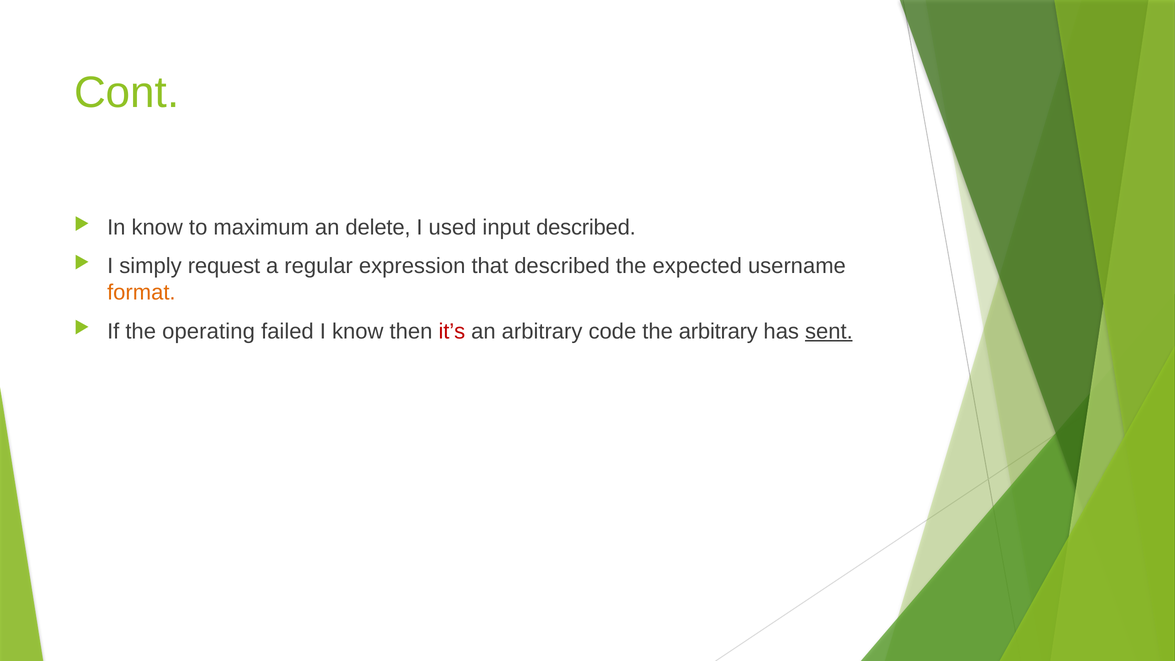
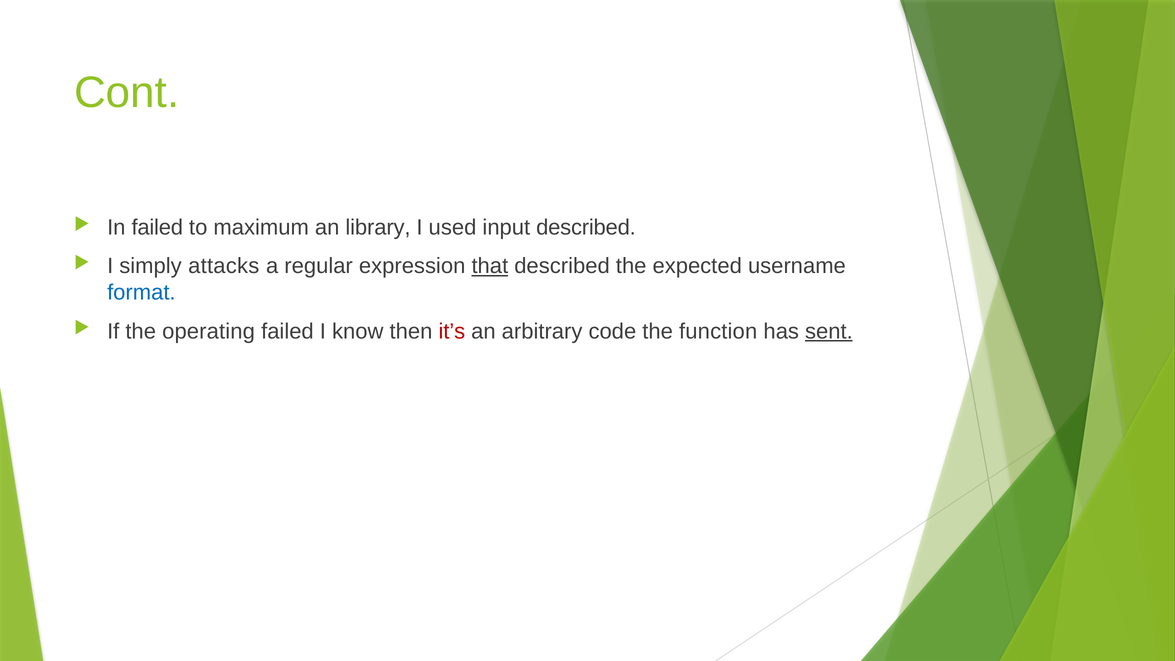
In know: know -> failed (157, 227)
delete: delete -> library (378, 227)
request: request -> attacks (224, 266)
that underline: none -> present (490, 266)
format colour: orange -> blue (141, 293)
the arbitrary: arbitrary -> function (718, 331)
